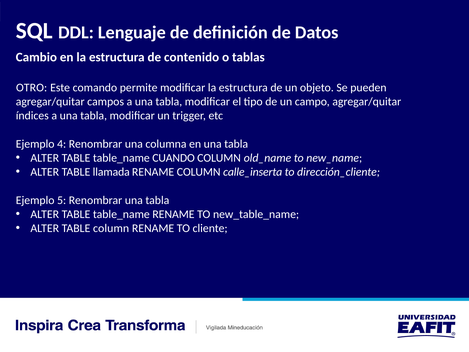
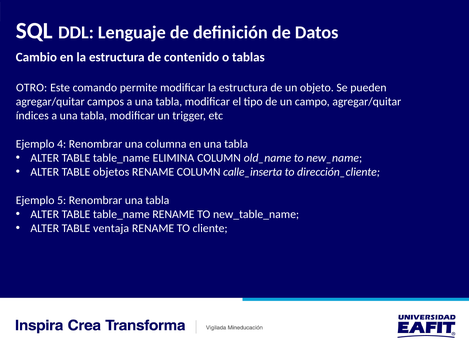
CUANDO: CUANDO -> ELIMINA (173, 158)
llamada: llamada -> objetos (111, 172)
TABLE column: column -> ventaja (111, 228)
